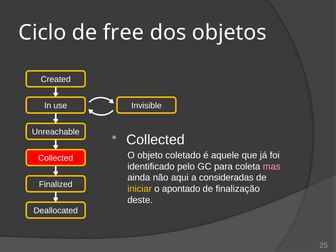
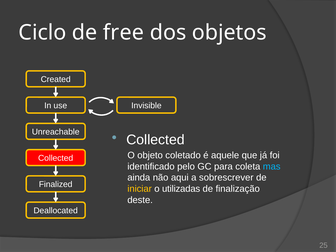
mas colour: pink -> light blue (272, 166)
consideradas: consideradas -> sobrescrever (226, 178)
apontado: apontado -> utilizadas (181, 189)
